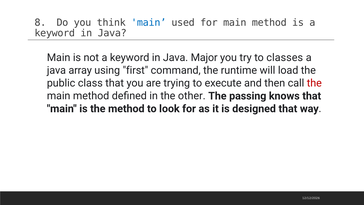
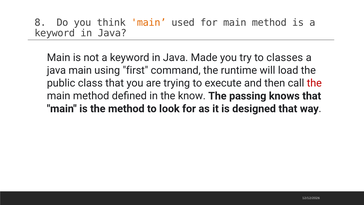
main colour: blue -> orange (149, 22)
Major: Major -> Made (204, 58)
array: array -> main (80, 70)
other: other -> know (192, 96)
